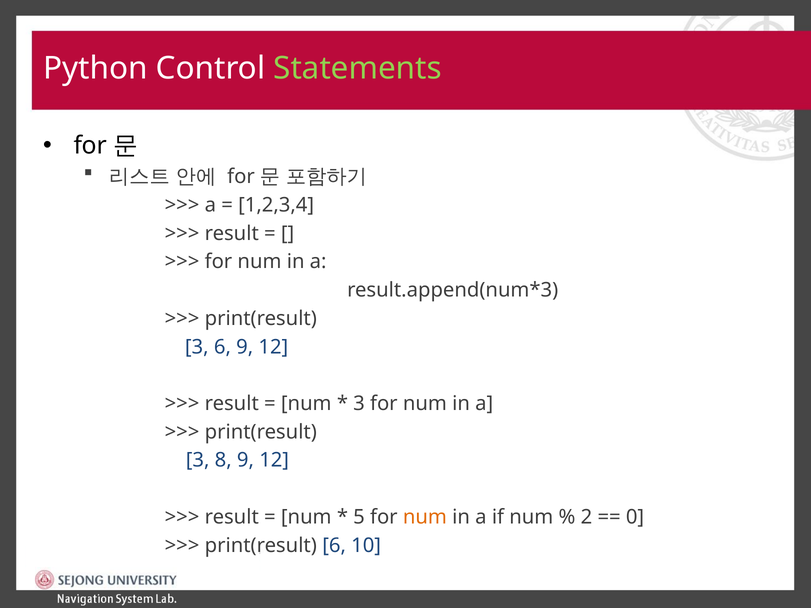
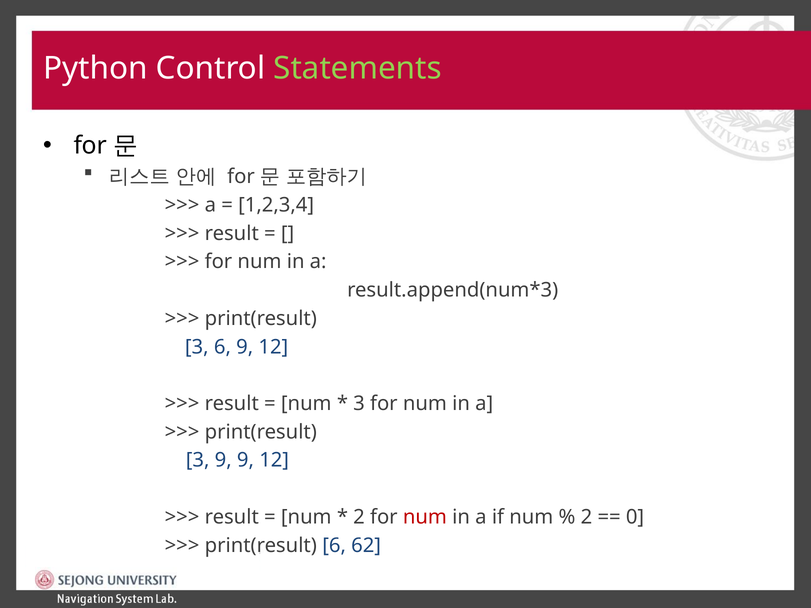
3 8: 8 -> 9 (223, 460)
5: 5 -> 2 (359, 517)
num colour: orange -> red (425, 517)
10: 10 -> 62 (366, 546)
